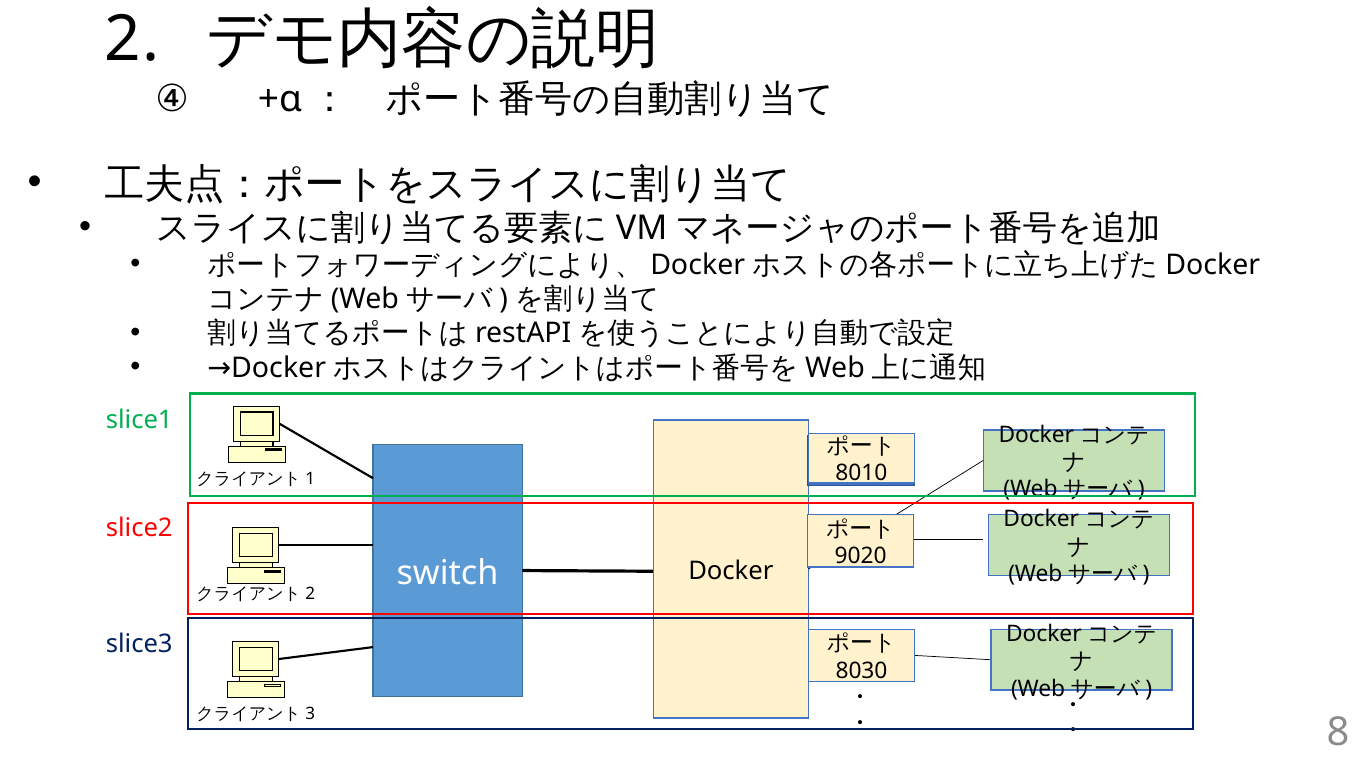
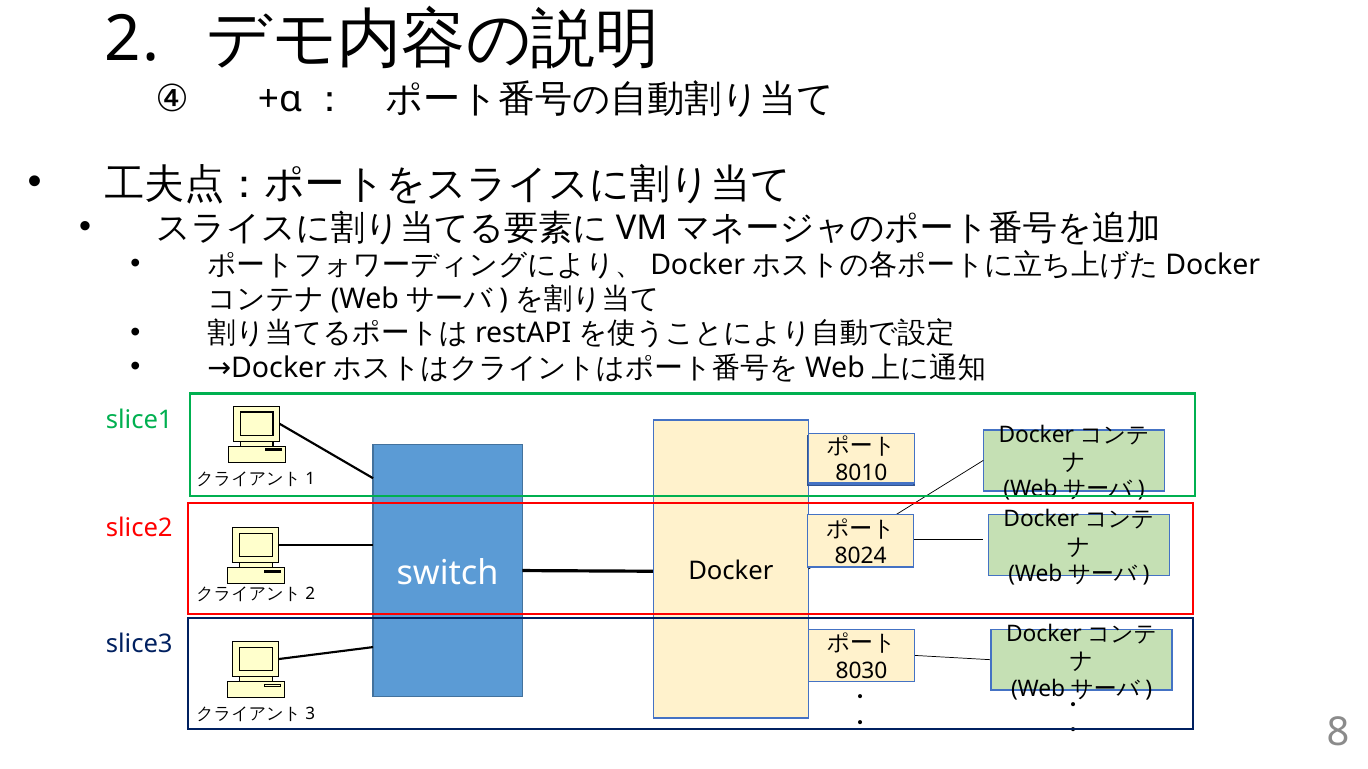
9020: 9020 -> 8024 (861, 556)
